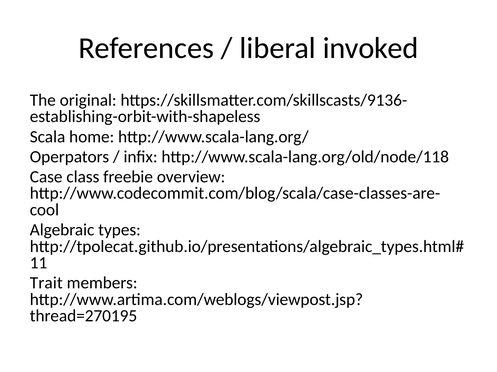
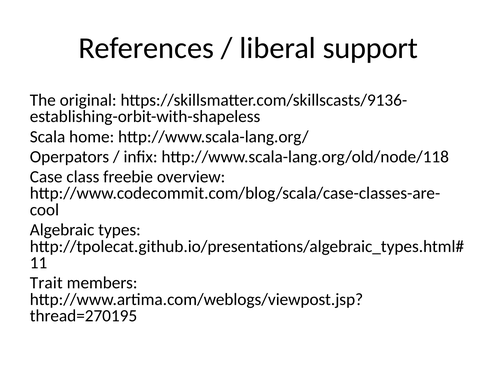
invoked: invoked -> support (370, 48)
